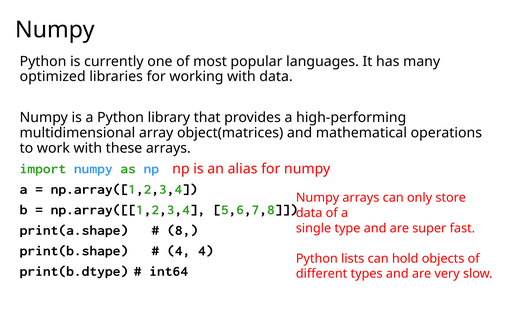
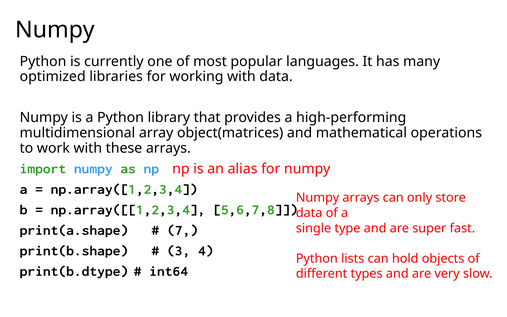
8: 8 -> 7 (183, 230)
4: 4 -> 3 (179, 251)
